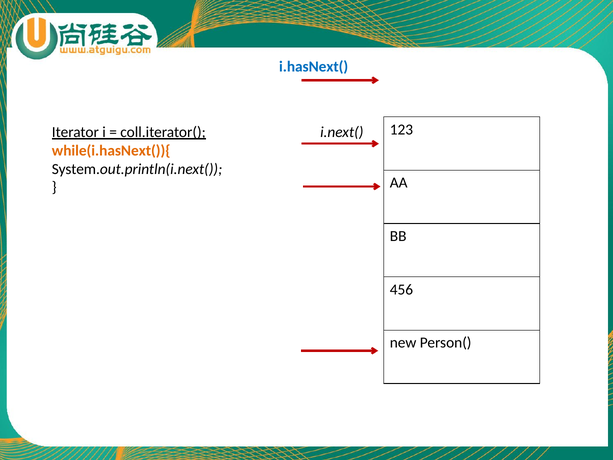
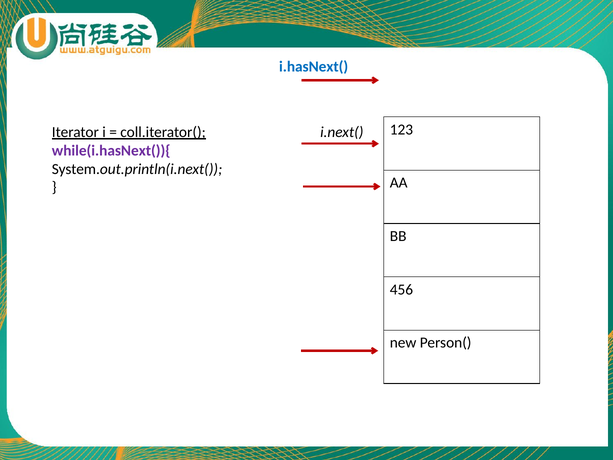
while(i.hasNext()){ colour: orange -> purple (111, 150)
